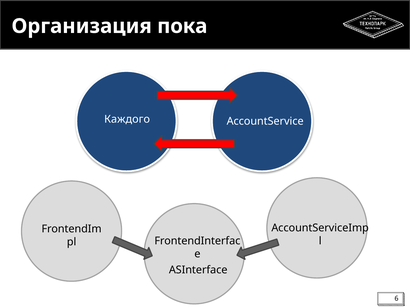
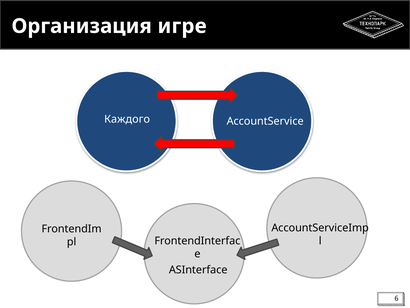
пока: пока -> игре (182, 26)
